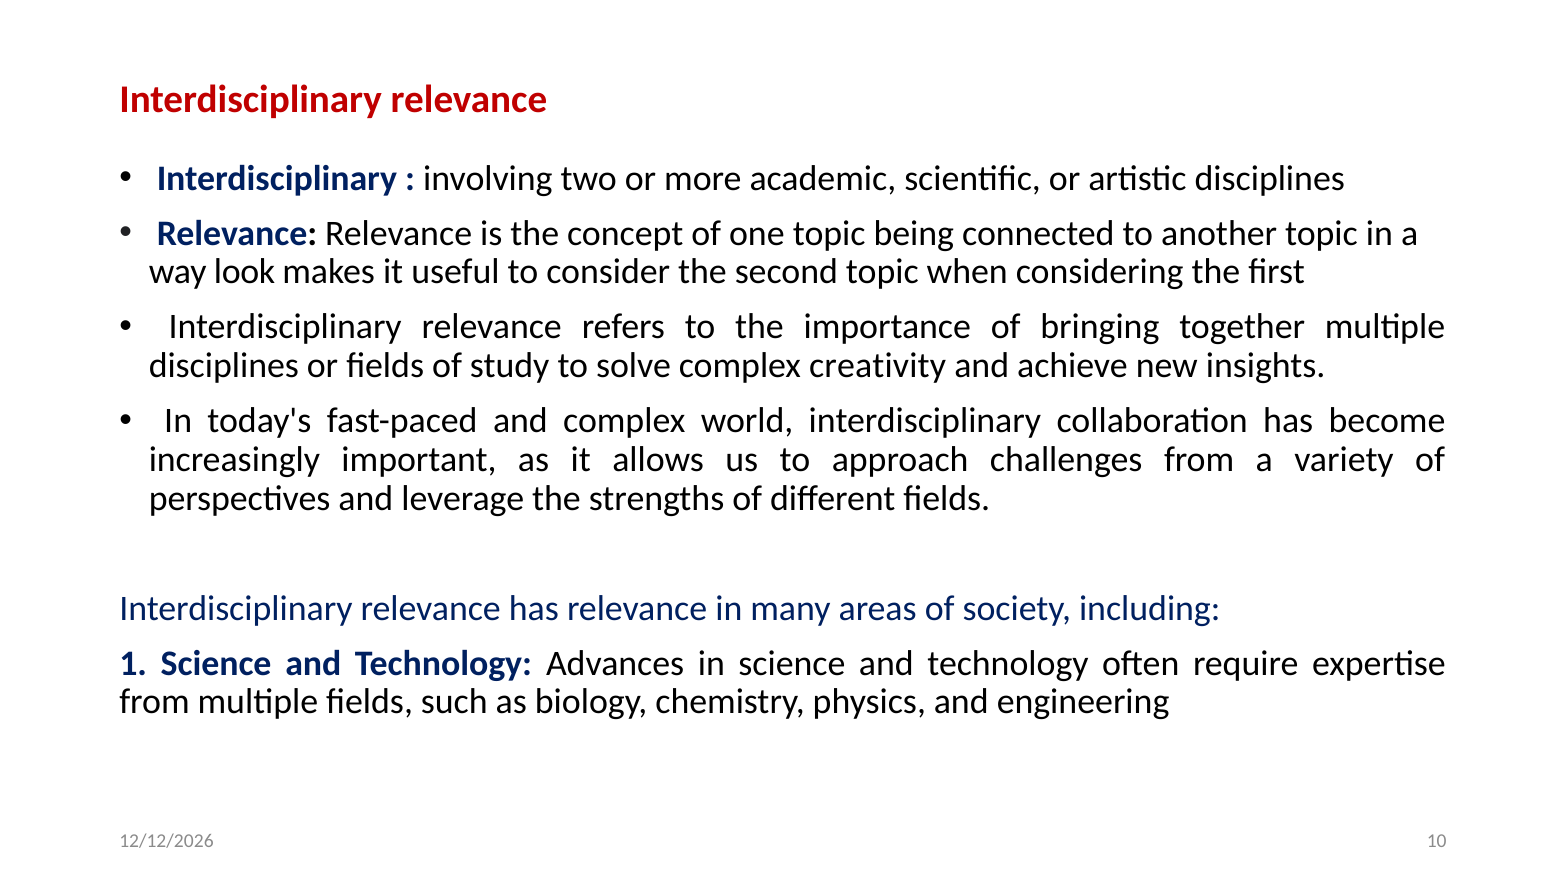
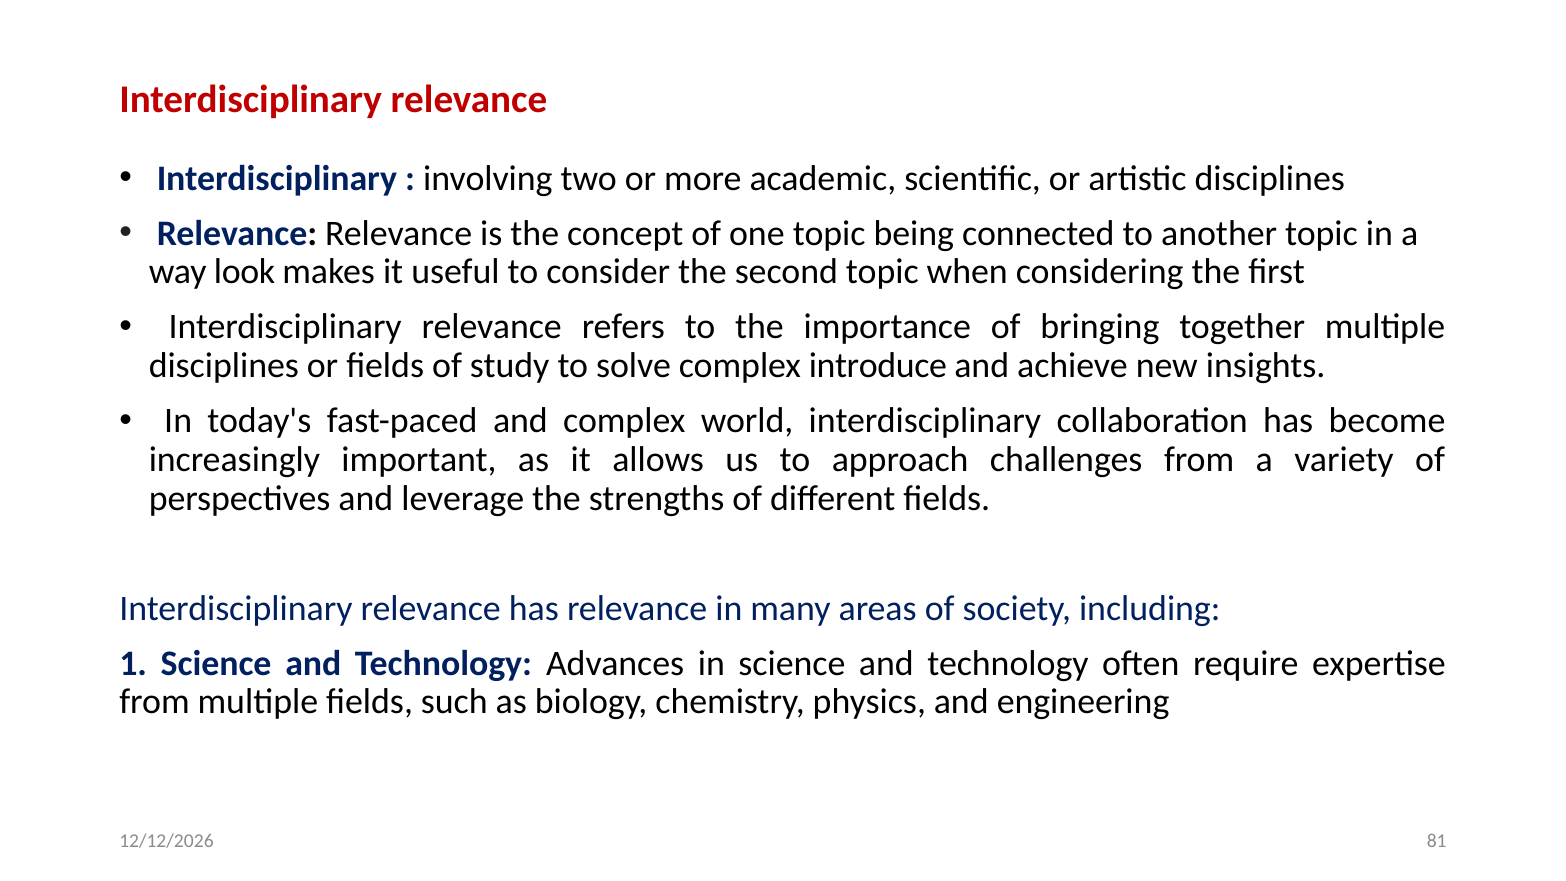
creativity: creativity -> introduce (878, 366)
10: 10 -> 81 (1437, 841)
